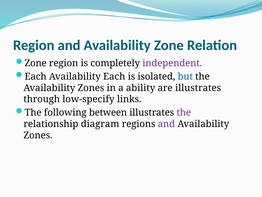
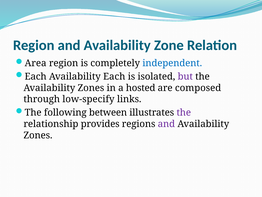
Zone: Zone -> Area (36, 63)
independent colour: purple -> blue (172, 63)
but colour: blue -> purple (185, 76)
ability: ability -> hosted (141, 88)
are illustrates: illustrates -> composed (198, 88)
diagram: diagram -> provides (100, 124)
